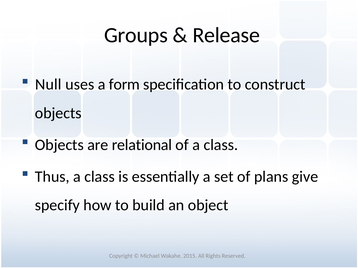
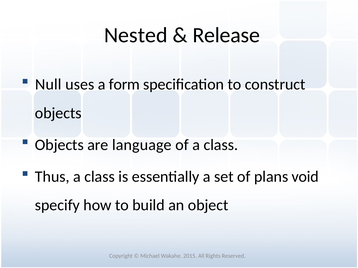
Groups: Groups -> Nested (136, 35)
relational: relational -> language (142, 145)
give: give -> void (305, 177)
